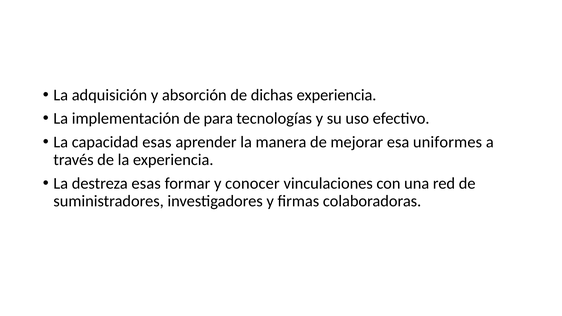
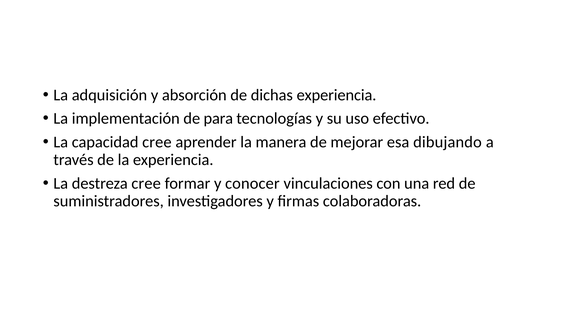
capacidad esas: esas -> cree (157, 142)
uniformes: uniformes -> dibujando (447, 142)
destreza esas: esas -> cree (146, 183)
